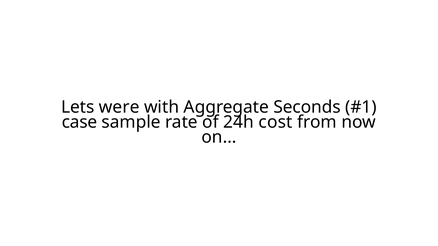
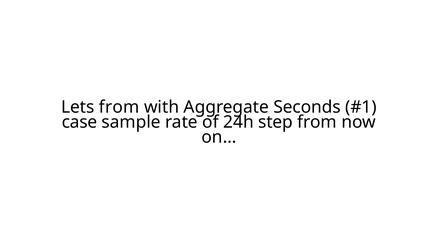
Lets were: were -> from (119, 107)
cost: cost -> step (276, 122)
